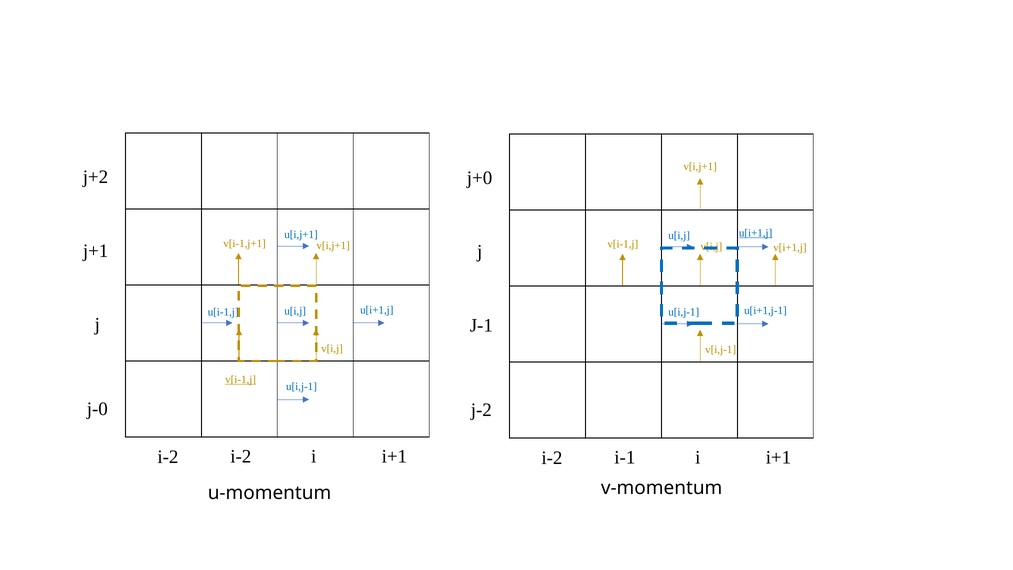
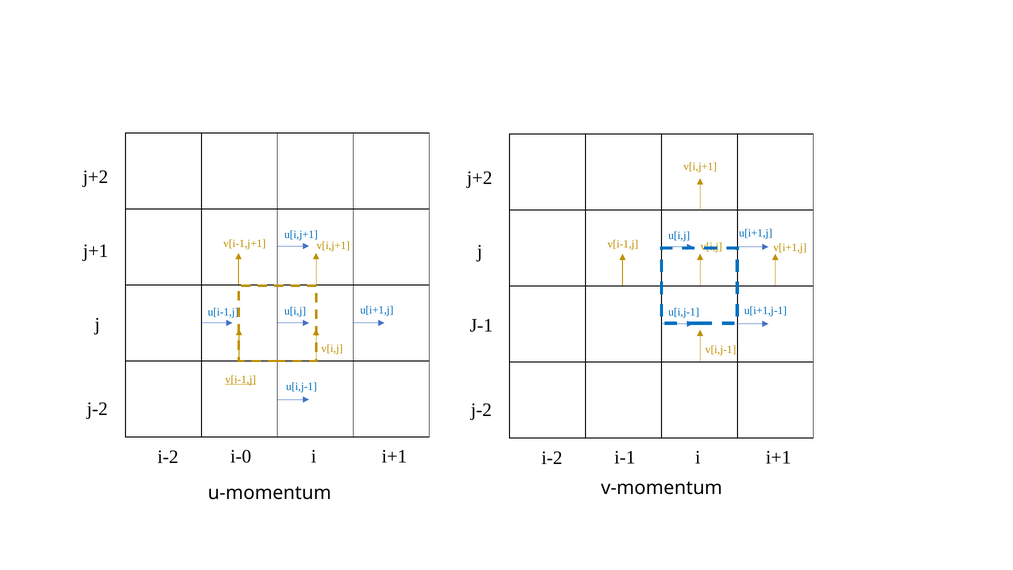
j+0: j+0 -> j+2 (480, 178)
u[i+1,j underline: present -> none (756, 233)
j-0: j-0 -> j-2 (97, 409)
i-2: i-2 -> i-0 (241, 456)
